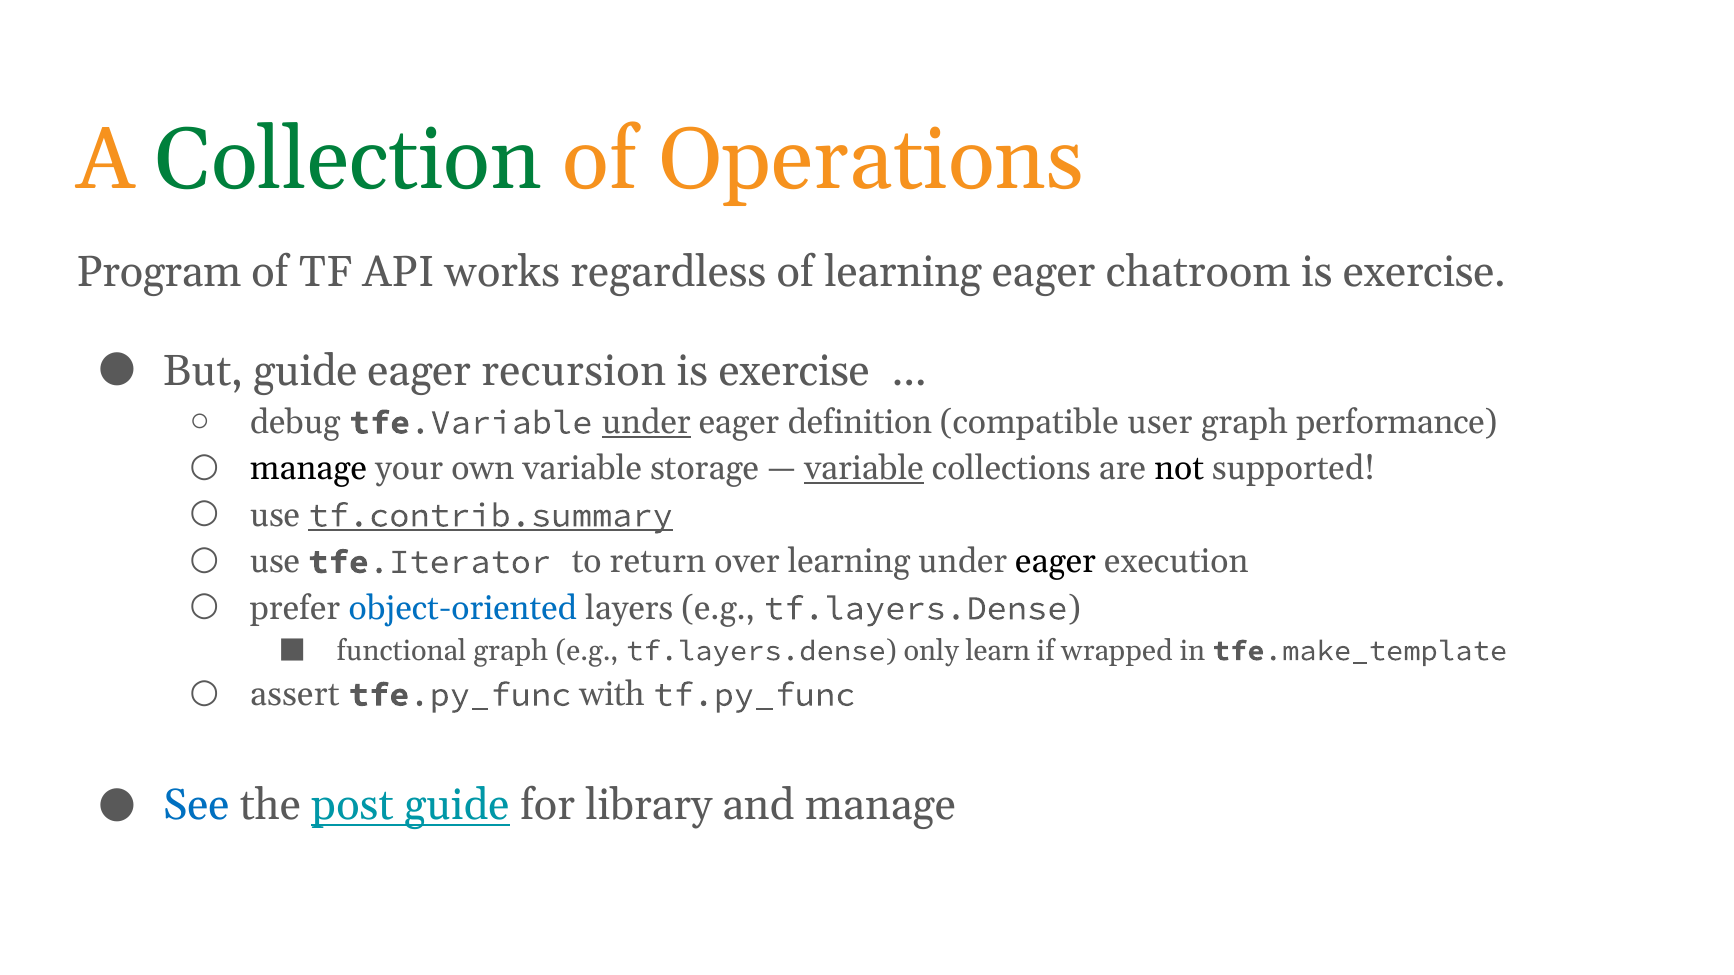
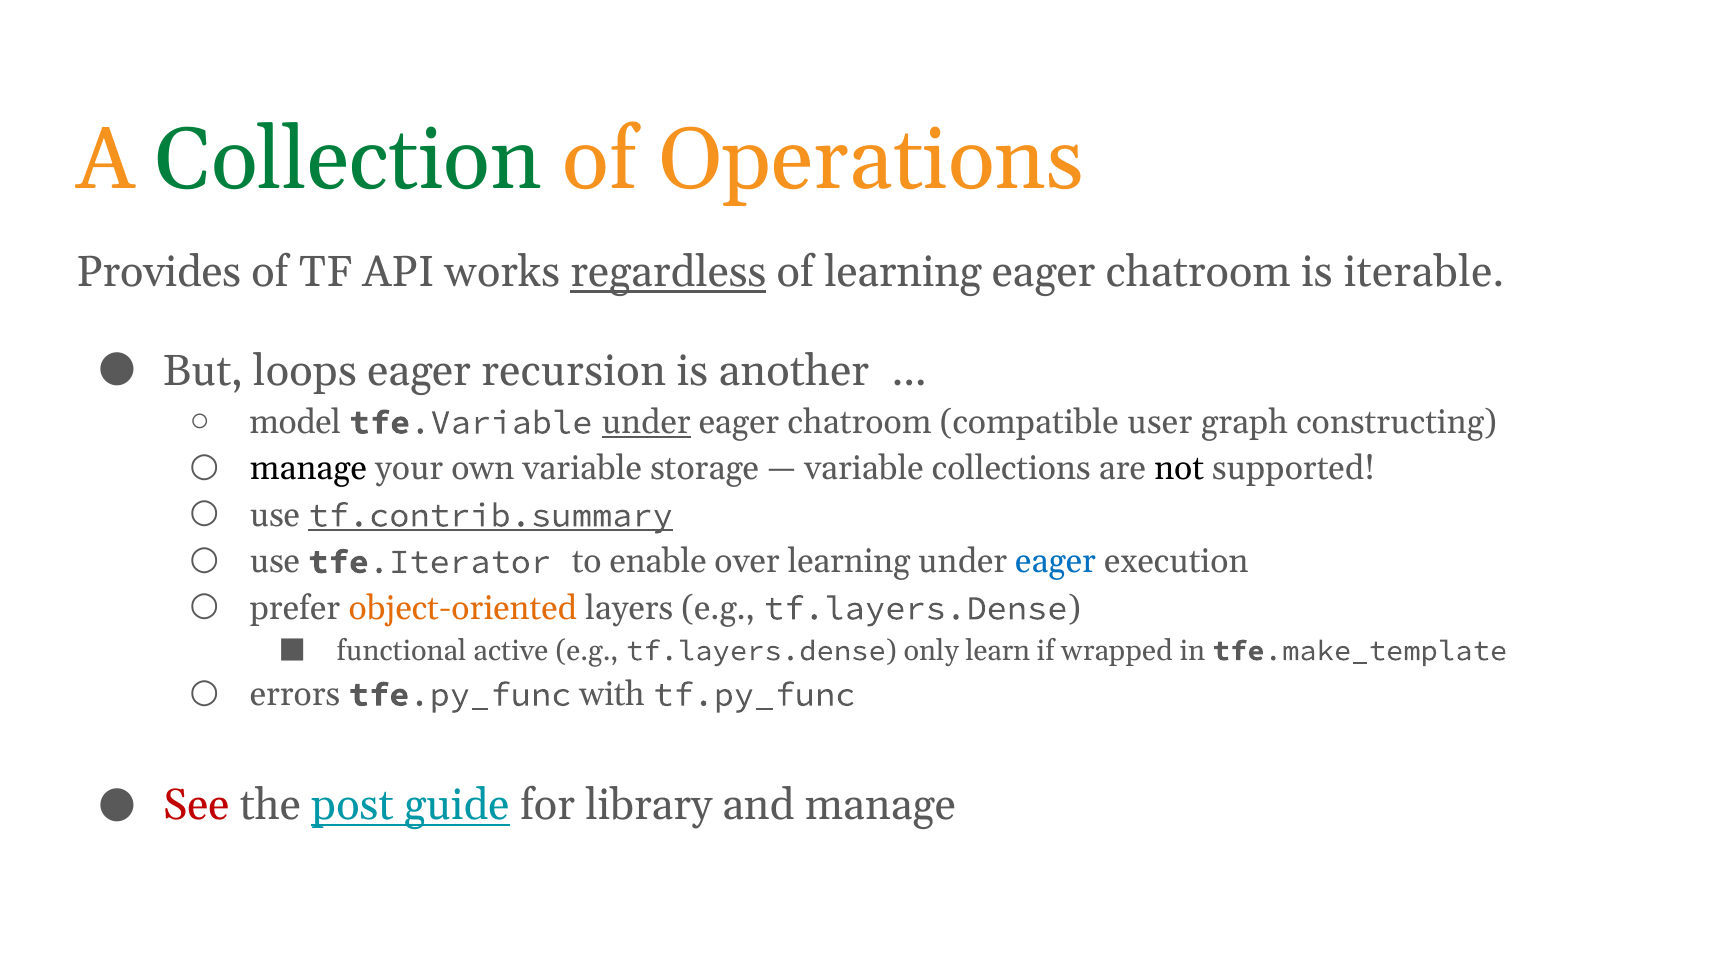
Program: Program -> Provides (159, 273)
regardless underline: none -> present (668, 273)
exercise: exercise -> iterable (1424, 273)
But guide: guide -> loops (305, 371)
exercise: exercise -> another (794, 371)
debug: debug -> model (295, 423)
definition: definition -> chatroom (860, 423)
performance: performance -> constructing (1397, 423)
variable underline: present -> none (864, 469)
return: return -> enable (658, 562)
eager colour: black -> blue (1056, 562)
object-oriented colour: blue -> orange (463, 609)
functional graph: graph -> active (511, 651)
assert: assert -> errors (295, 695)
See colour: blue -> red (196, 806)
